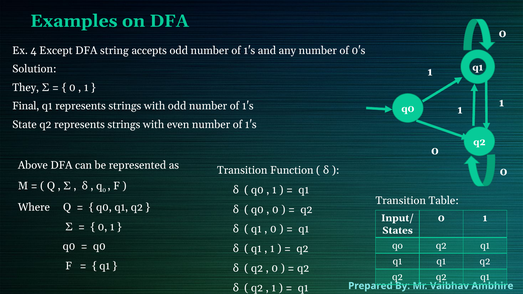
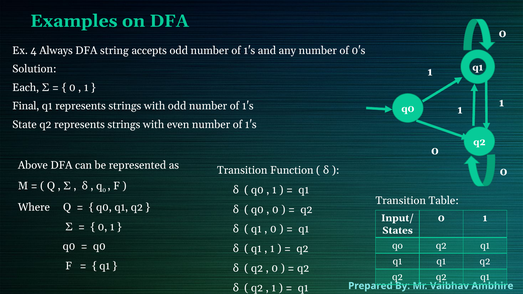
Except: Except -> Always (56, 50)
They: They -> Each (26, 88)
